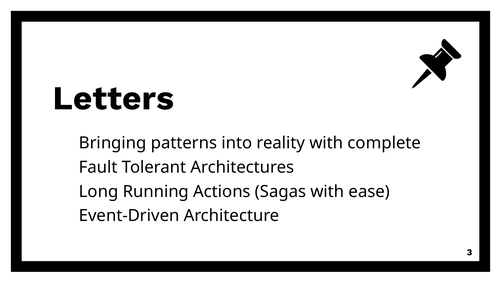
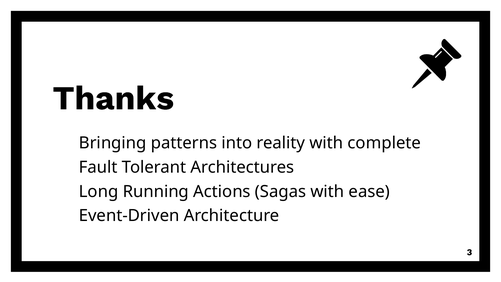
Letters: Letters -> Thanks (113, 98)
